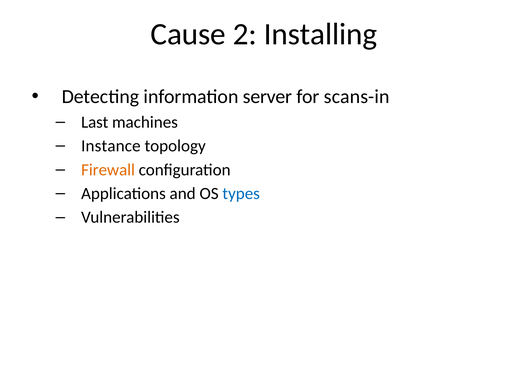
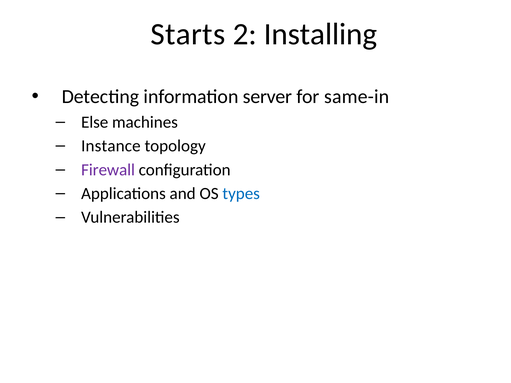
Cause: Cause -> Starts (188, 34)
scans-in: scans-in -> same-in (357, 97)
Last: Last -> Else (95, 122)
Firewall colour: orange -> purple (108, 170)
